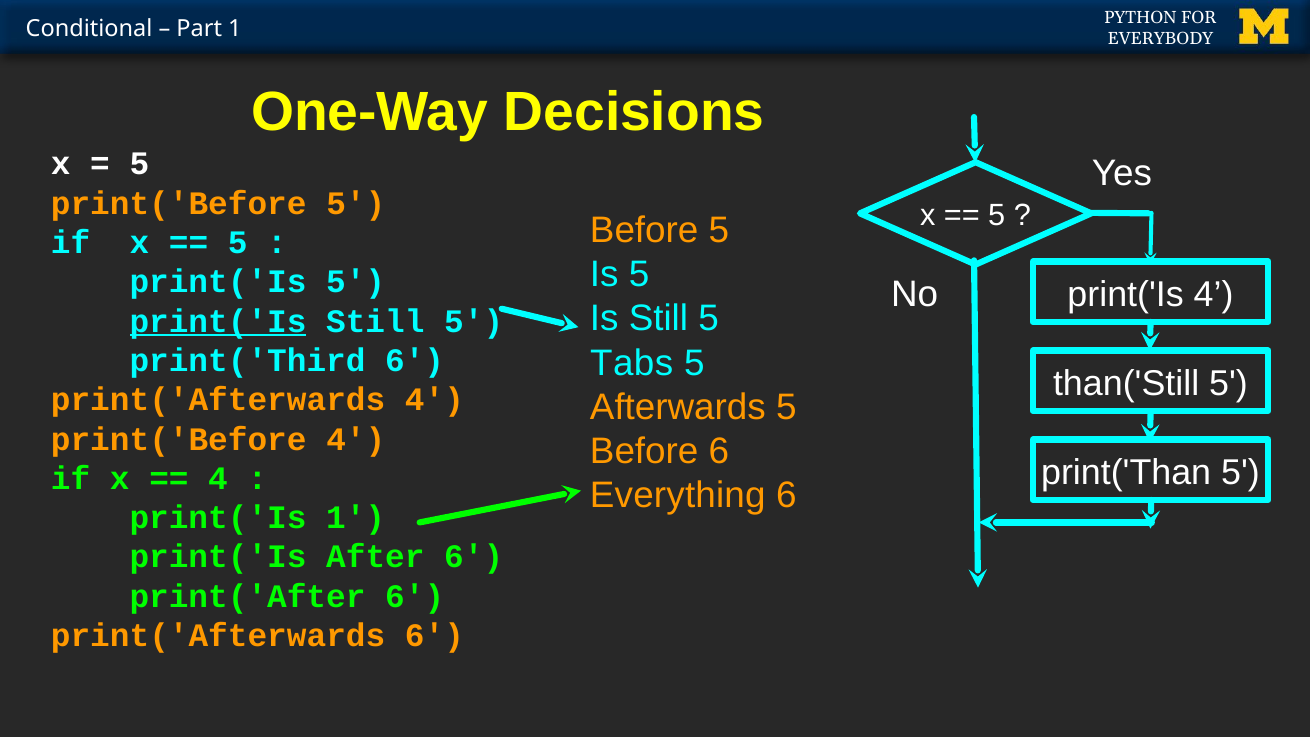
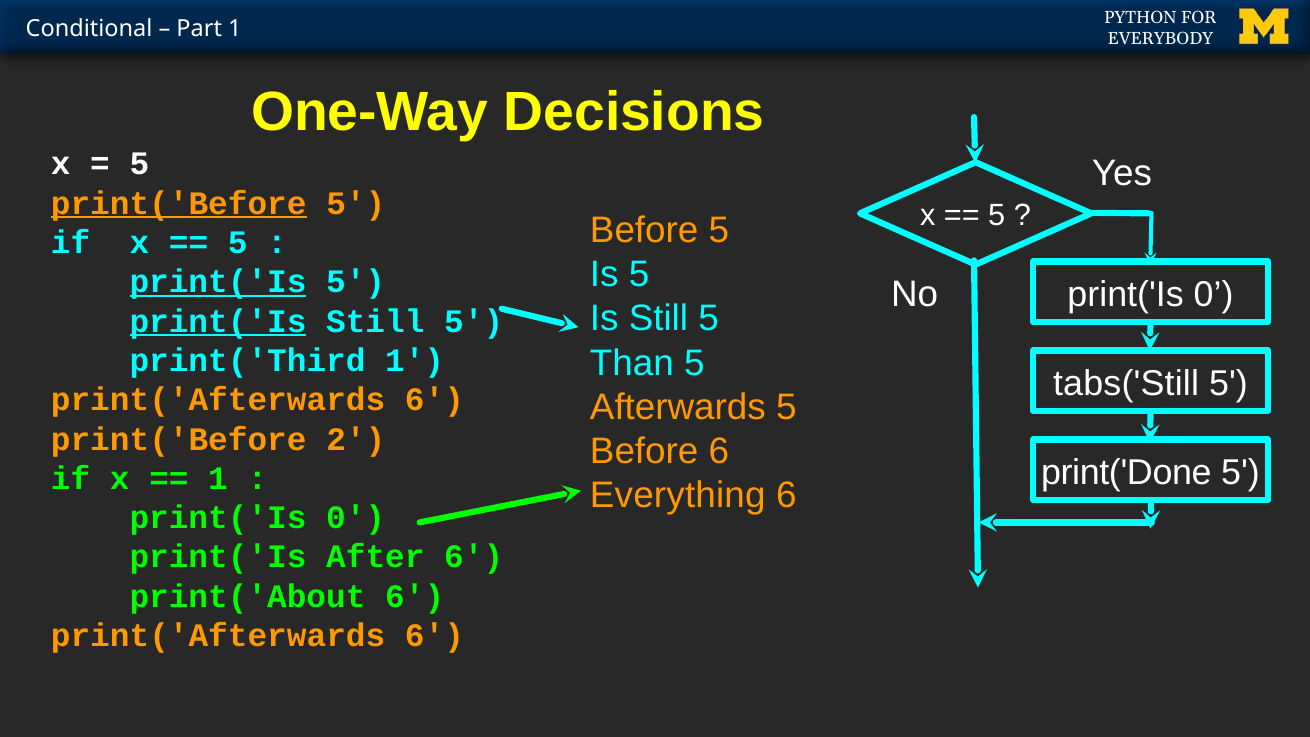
print('Before underline: none -> present (179, 203)
print('Is underline: none -> present (218, 282)
No print('Is 4: 4 -> 0 (1214, 294)
Tabs: Tabs -> Than (632, 363)
print('Third 6: 6 -> 1 (415, 361)
than('Still: than('Still -> tabs('Still (1126, 383)
4: 4 -> 6 (434, 400)
print('Before 4: 4 -> 2 (356, 439)
print('Than: print('Than -> print('Done (1126, 472)
4: 4 -> 1 (218, 478)
1: 1 -> 0 (356, 518)
print('After: print('After -> print('About (247, 596)
